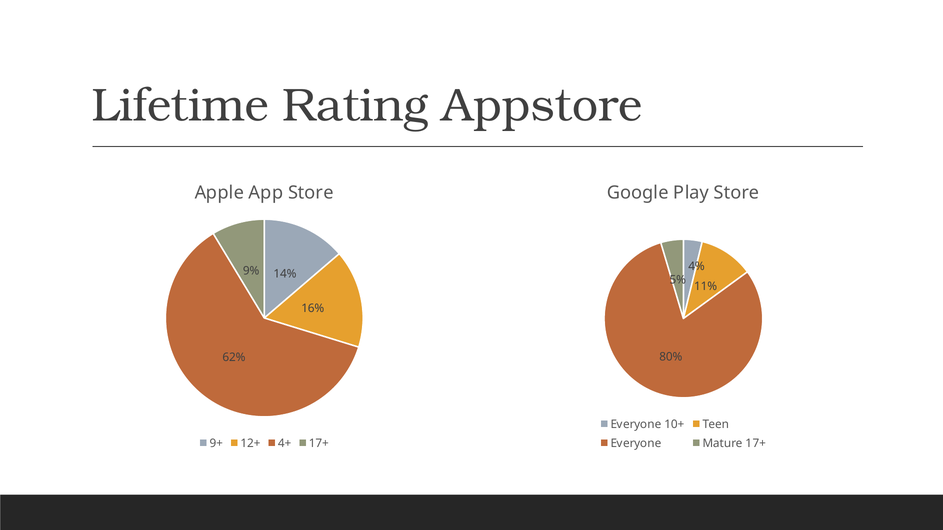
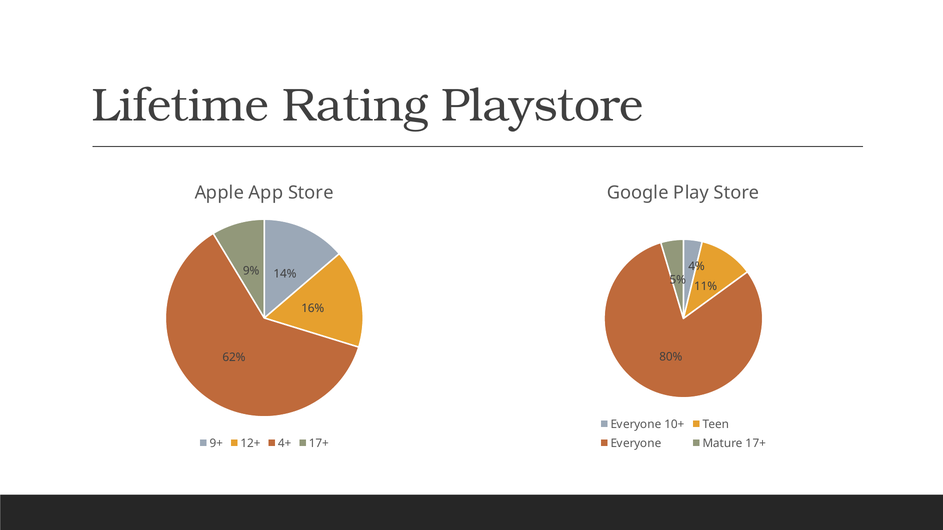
Appstore: Appstore -> Playstore (542, 106)
